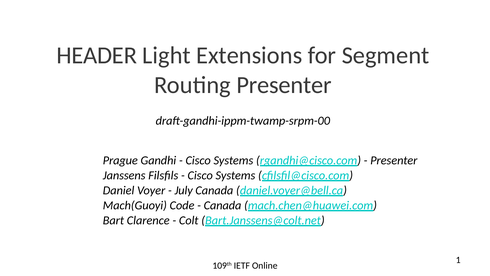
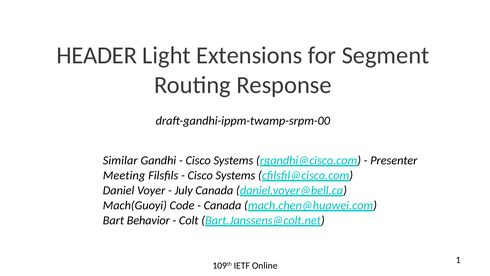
Routing Presenter: Presenter -> Response (284, 85)
Prague: Prague -> Similar (120, 160)
Janssens: Janssens -> Meeting (124, 175)
Clarence: Clarence -> Behavior (148, 220)
